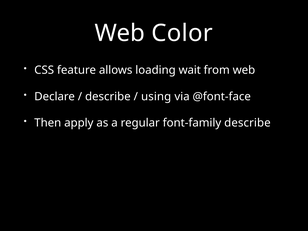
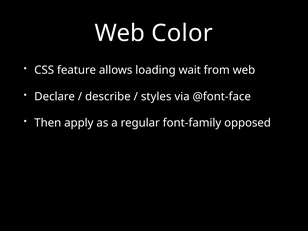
using: using -> styles (156, 97)
font-family describe: describe -> opposed (248, 123)
